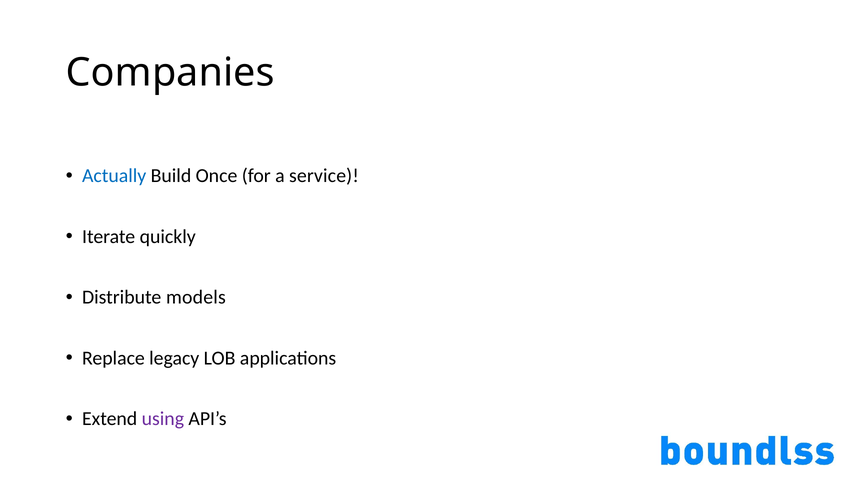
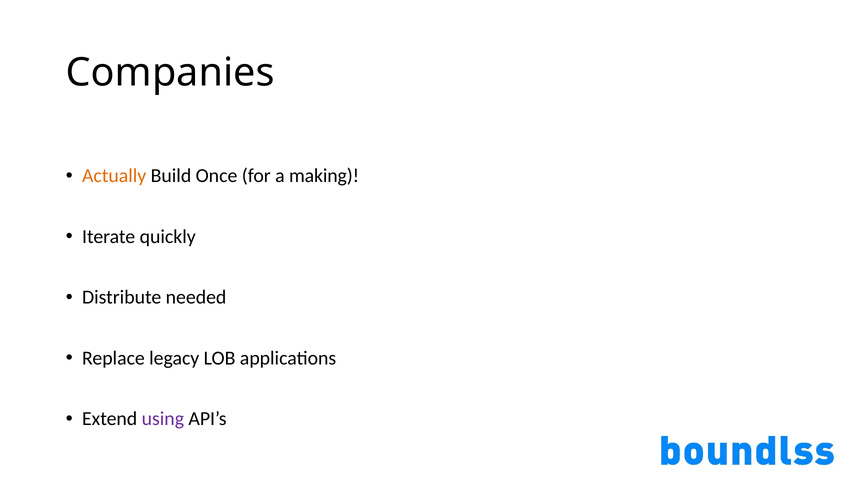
Actually colour: blue -> orange (114, 176)
service: service -> making (324, 176)
models: models -> needed (196, 297)
